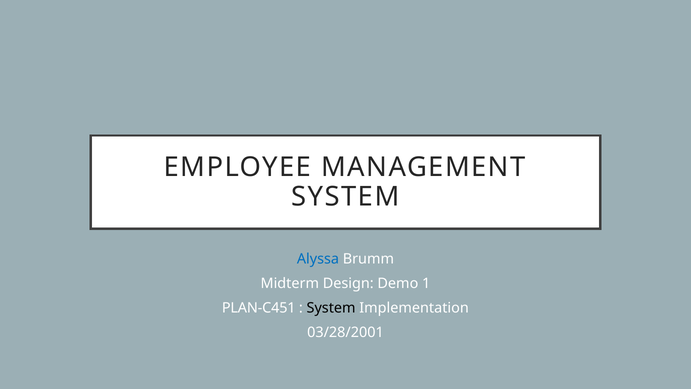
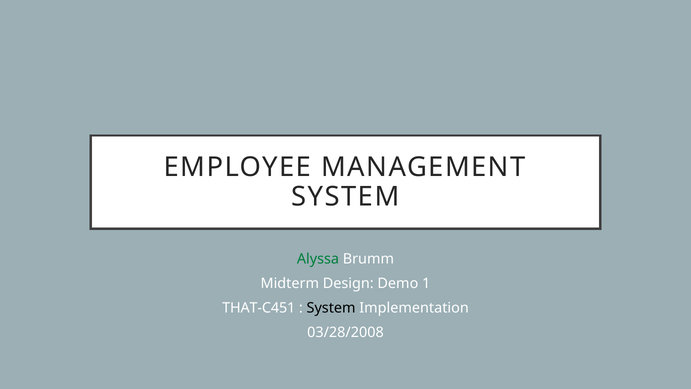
Alyssa colour: blue -> green (318, 259)
PLAN-C451: PLAN-C451 -> THAT-C451 (259, 308)
03/28/2001: 03/28/2001 -> 03/28/2008 (345, 332)
